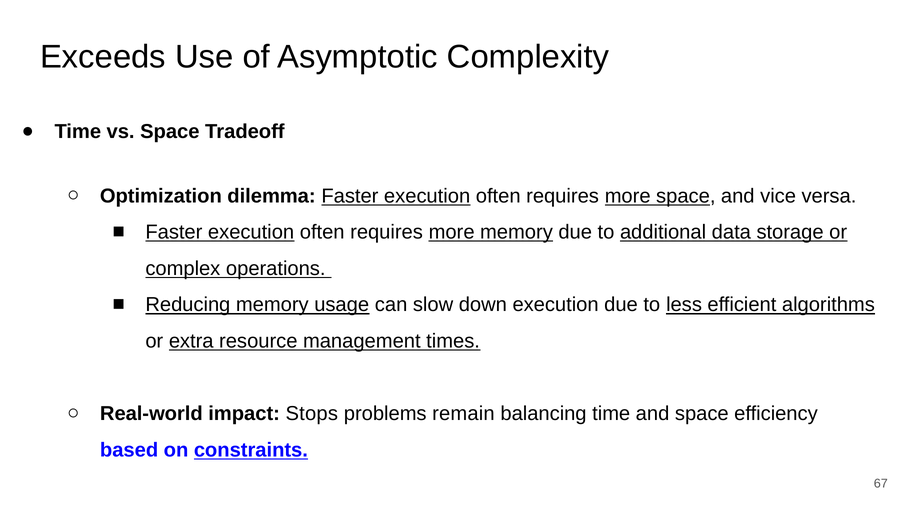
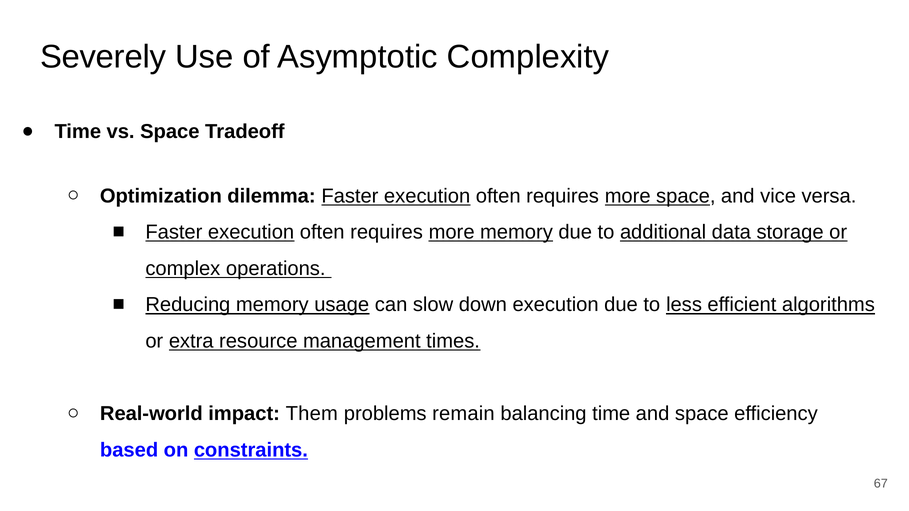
Exceeds: Exceeds -> Severely (103, 57)
Stops: Stops -> Them (312, 414)
